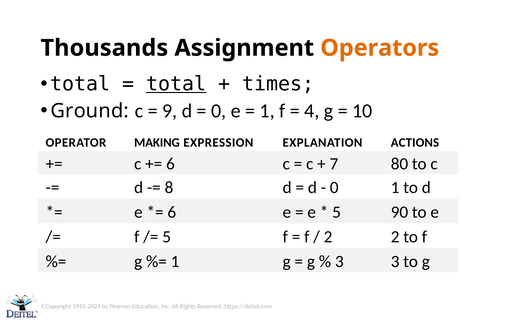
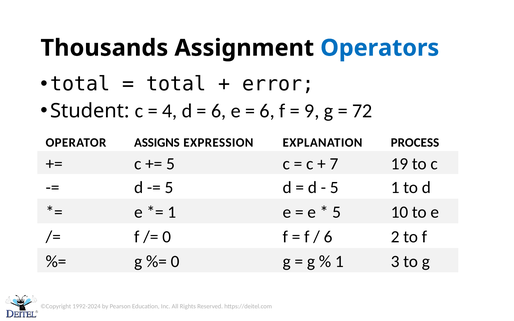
Operators colour: orange -> blue (380, 48)
total underline: present -> none (176, 84)
times: times -> error (278, 84)
Ground: Ground -> Student (90, 111)
9: 9 -> 4 (170, 111)
0: 0 -> 6 (219, 111)
1: 1 -> 6 (267, 111)
4: 4 -> 9 (312, 111)
10: 10 -> 72 (362, 111)
MAKING: MAKING -> ASSIGNS (157, 143)
ACTIONS: ACTIONS -> PROCESS (415, 143)
6: 6 -> 5 (170, 164)
80: 80 -> 19 (399, 164)
8: 8 -> 5 (169, 188)
0: 0 -> 5 (334, 188)
6: 6 -> 1 (172, 212)
90: 90 -> 10 (399, 212)
5: 5 -> 0 (167, 237)
2: 2 -> 6 (328, 237)
1: 1 -> 0 (175, 262)
3: 3 -> 1 (339, 262)
